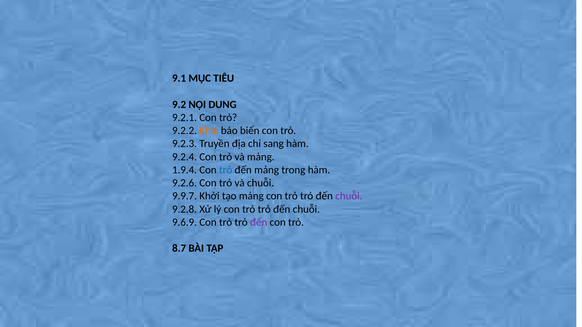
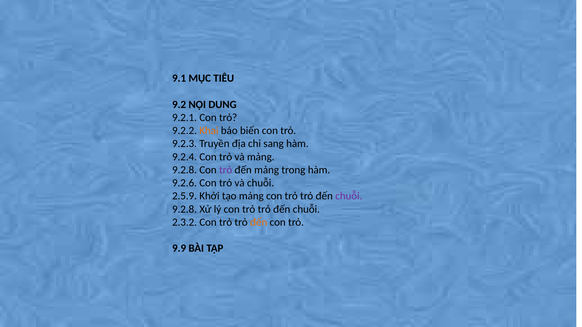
1.9.4: 1.9.4 -> 9.2.8 (184, 170)
trỏ colour: blue -> purple (226, 170)
9.9.7: 9.9.7 -> 2.5.9 (184, 196)
9.6.9: 9.6.9 -> 2.3.2 (184, 222)
đến colour: purple -> orange (259, 222)
8.7: 8.7 -> 9.9 (179, 249)
